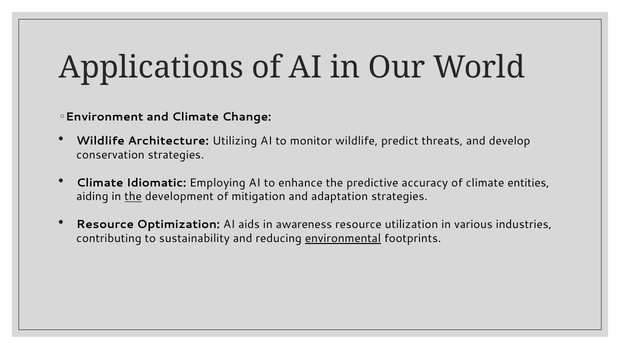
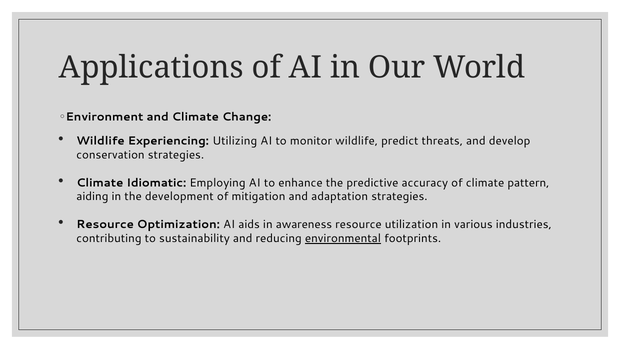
Architecture: Architecture -> Experiencing (168, 141)
entities: entities -> pattern (528, 183)
the underline: present -> none (133, 196)
